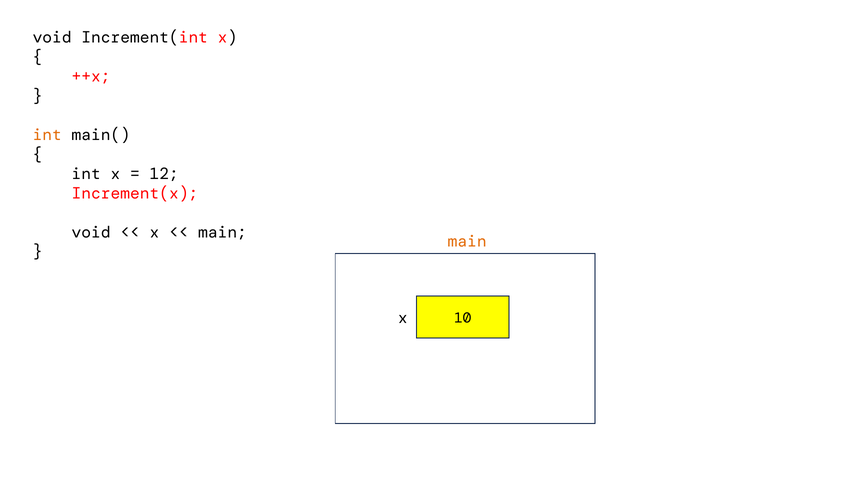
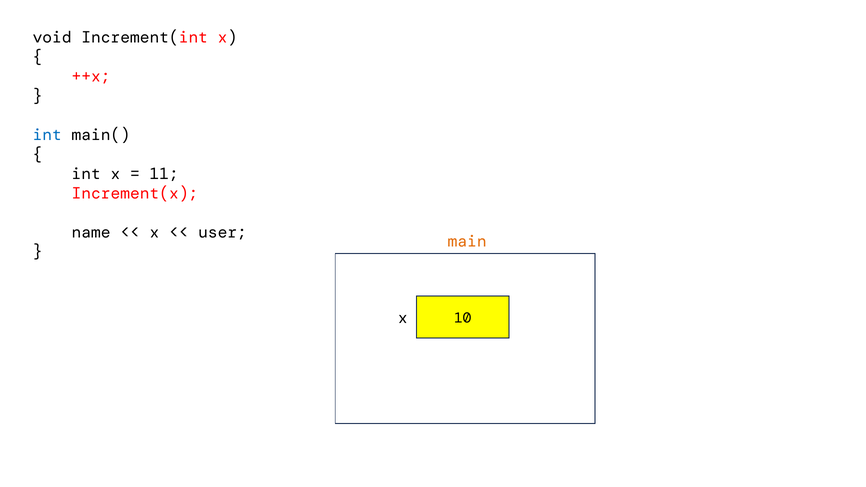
int colour: orange -> blue (47, 135)
12: 12 -> 11 (164, 174)
void: void -> name (91, 232)
main: main -> user (223, 232)
